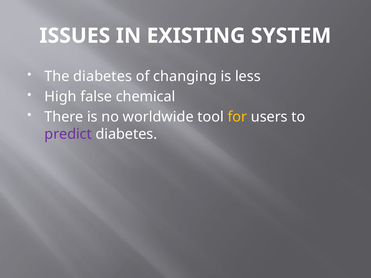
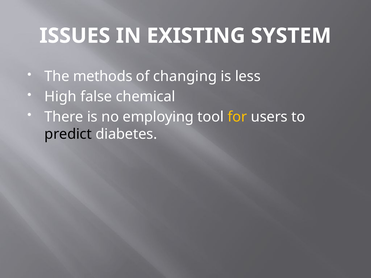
The diabetes: diabetes -> methods (103, 76)
worldwide: worldwide -> employing (158, 117)
predict colour: purple -> black (68, 134)
